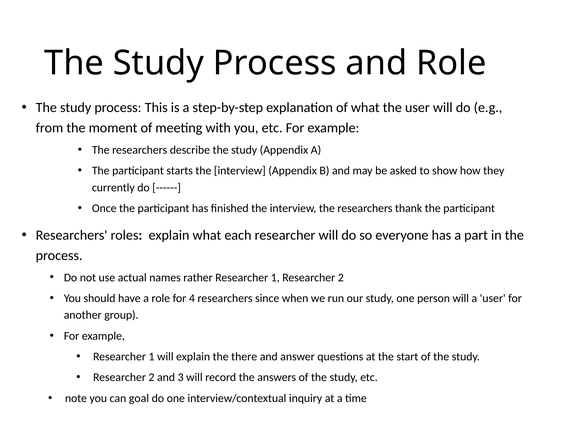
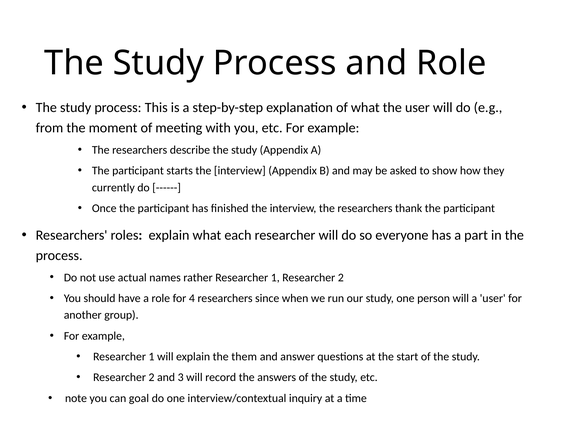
there: there -> them (244, 356)
